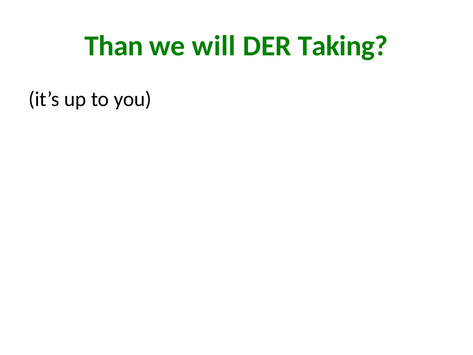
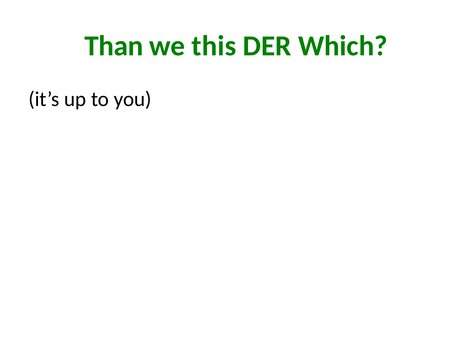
will: will -> this (214, 46)
Taking: Taking -> Which (343, 46)
